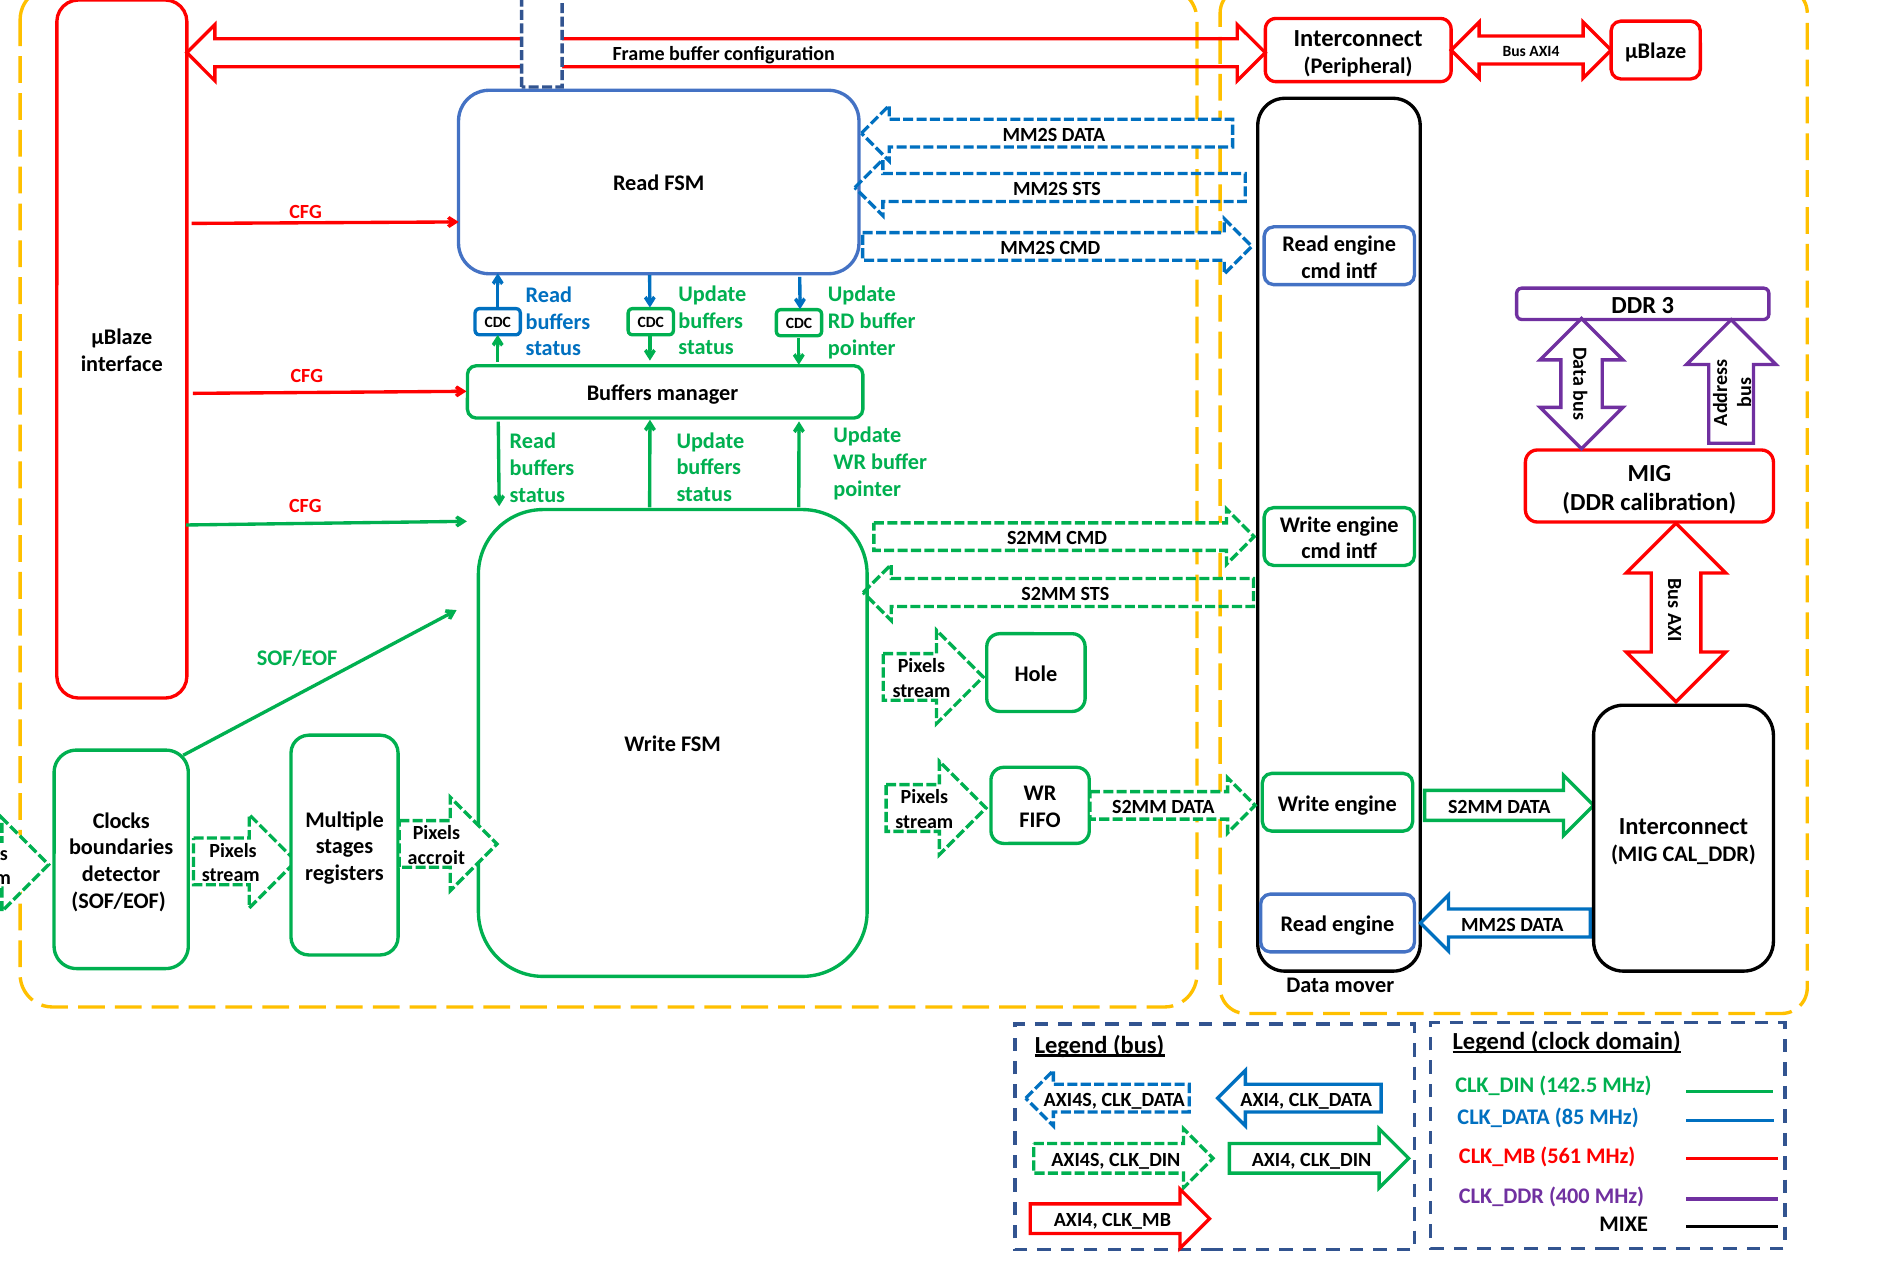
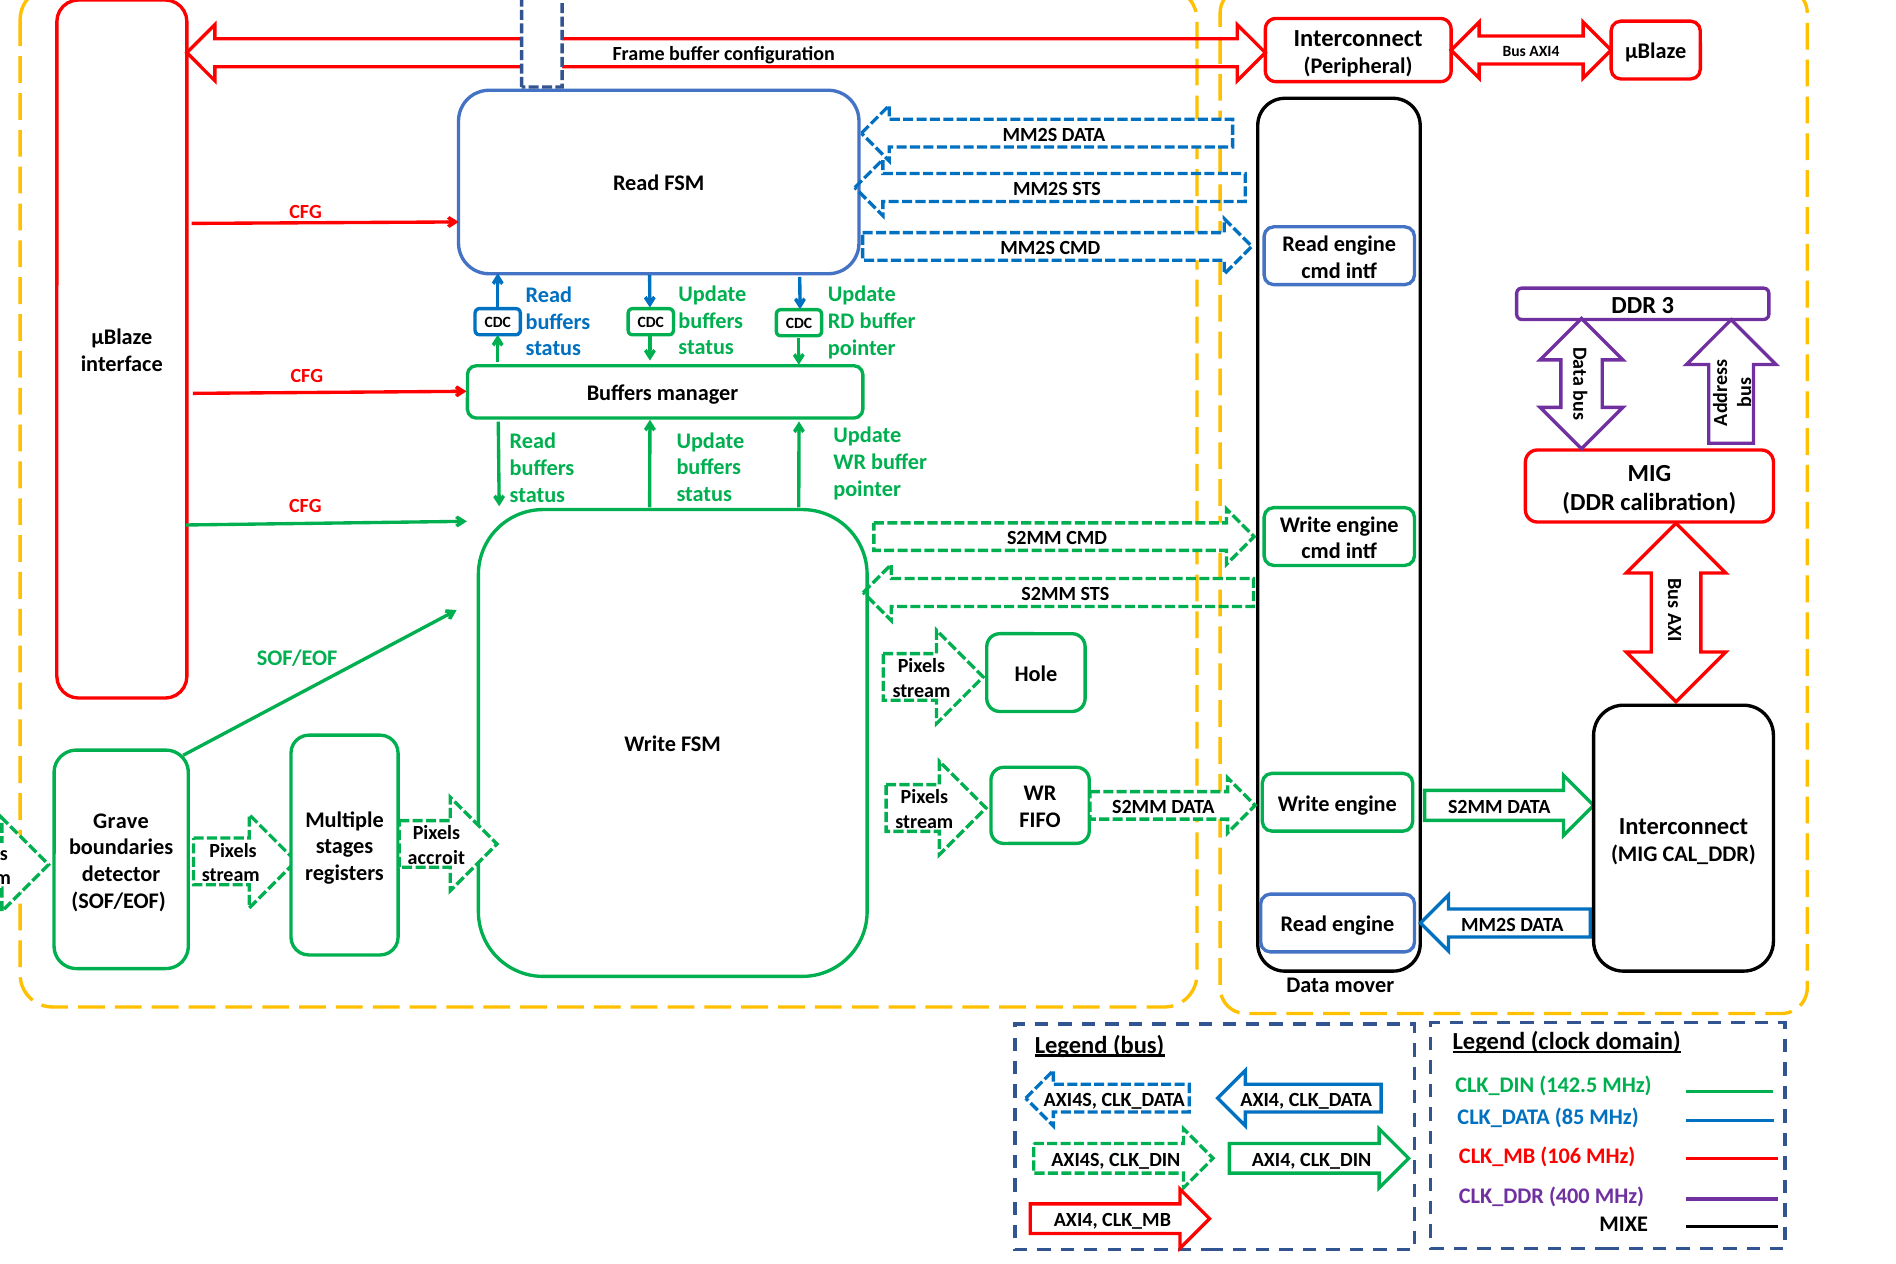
Clocks: Clocks -> Grave (121, 821)
561: 561 -> 106 (1561, 1156)
